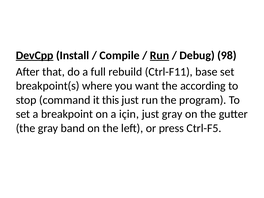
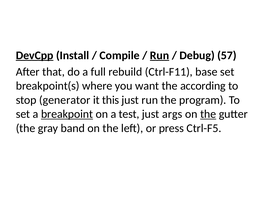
98: 98 -> 57 (227, 55)
command: command -> generator (65, 100)
breakpoint underline: none -> present (67, 114)
için: için -> test (129, 114)
just gray: gray -> args (172, 114)
the underline: none -> present (208, 114)
